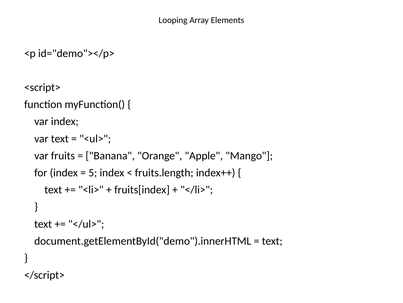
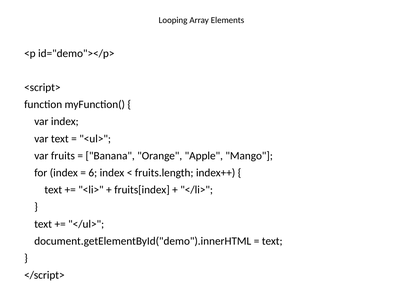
5: 5 -> 6 (93, 172)
